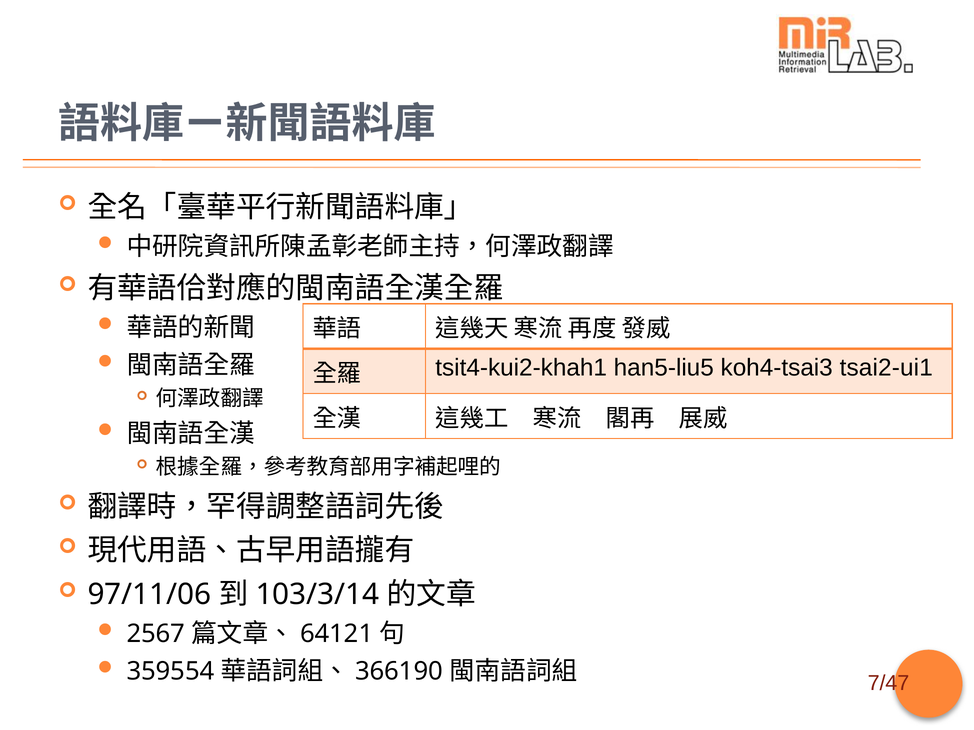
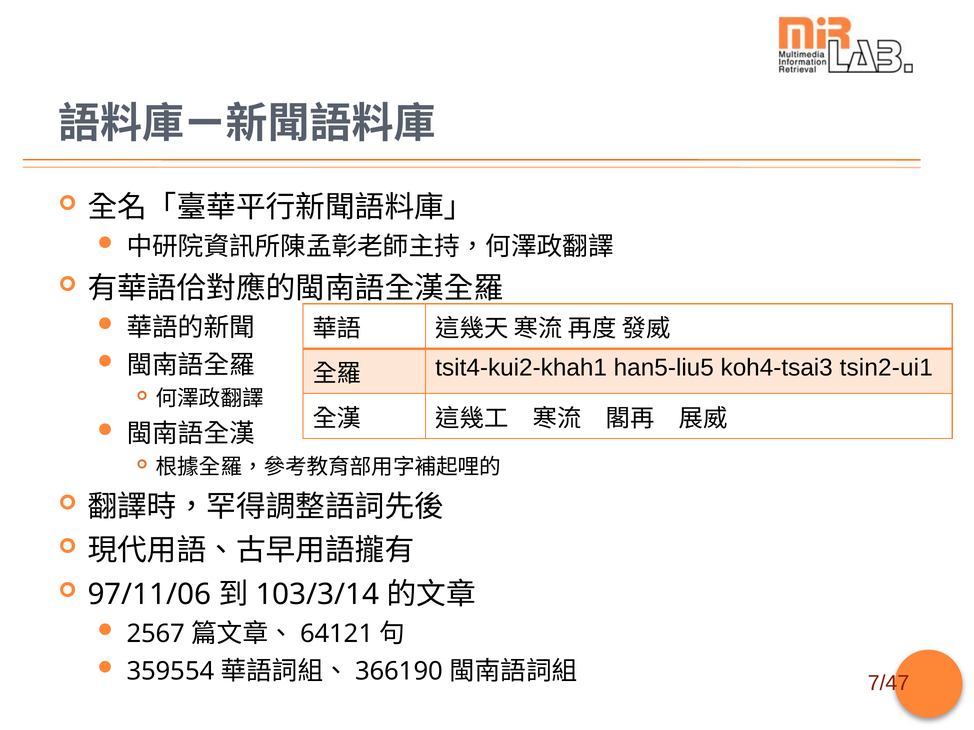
tsai2-ui1: tsai2-ui1 -> tsin2-ui1 (886, 368)
